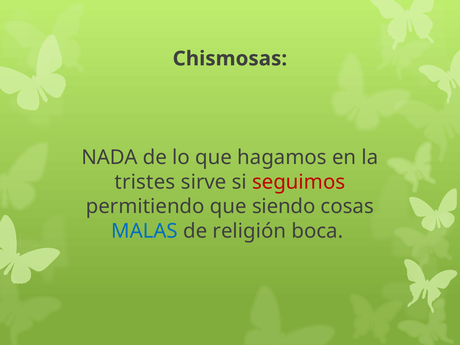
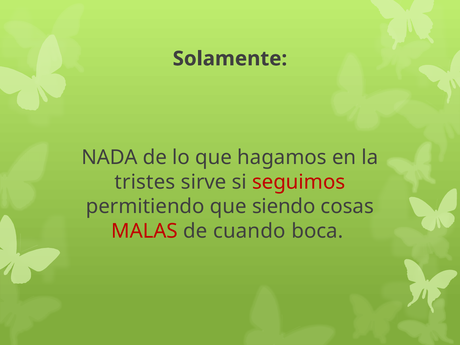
Chismosas: Chismosas -> Solamente (230, 59)
MALAS colour: blue -> red (145, 231)
religión: religión -> cuando (249, 231)
